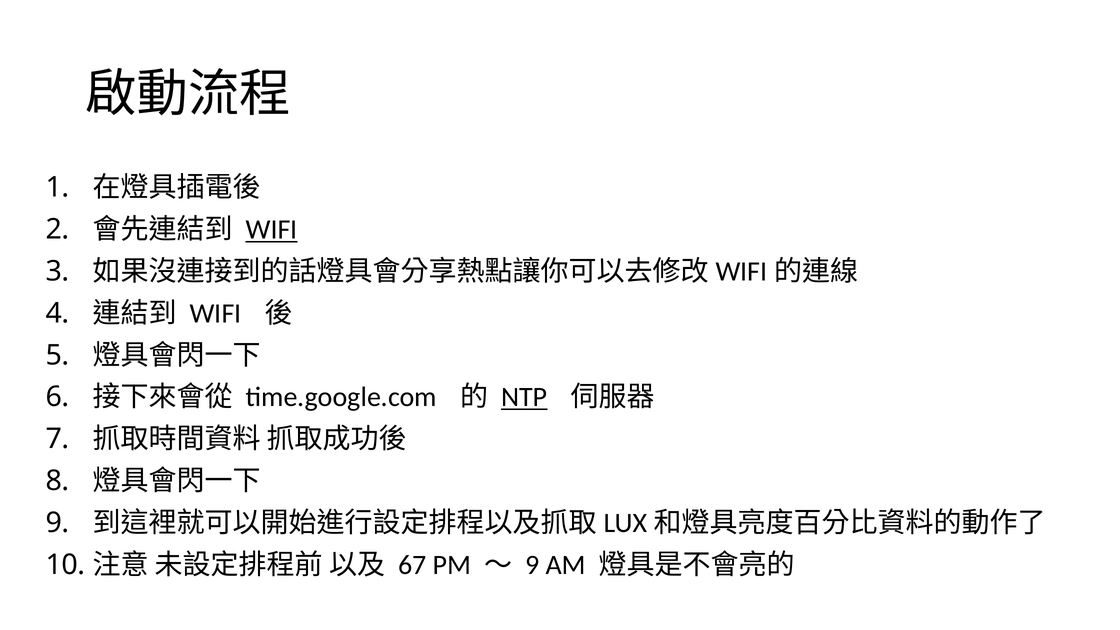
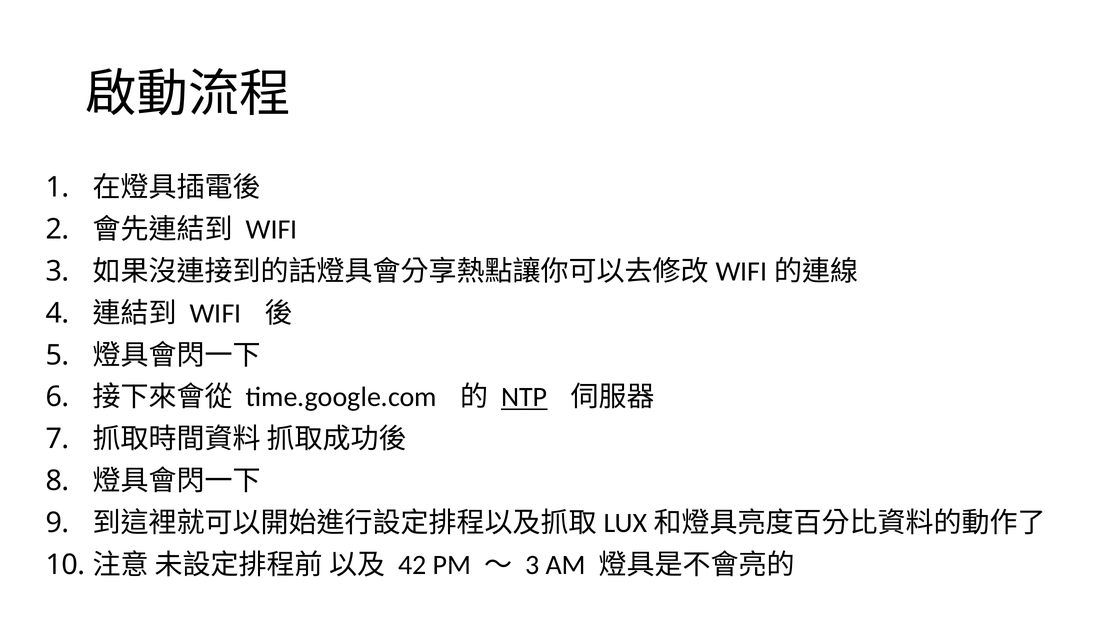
WIFI underline: present -> none (272, 230)
67: 67 -> 42 (412, 565)
9: 9 -> 3 (532, 565)
